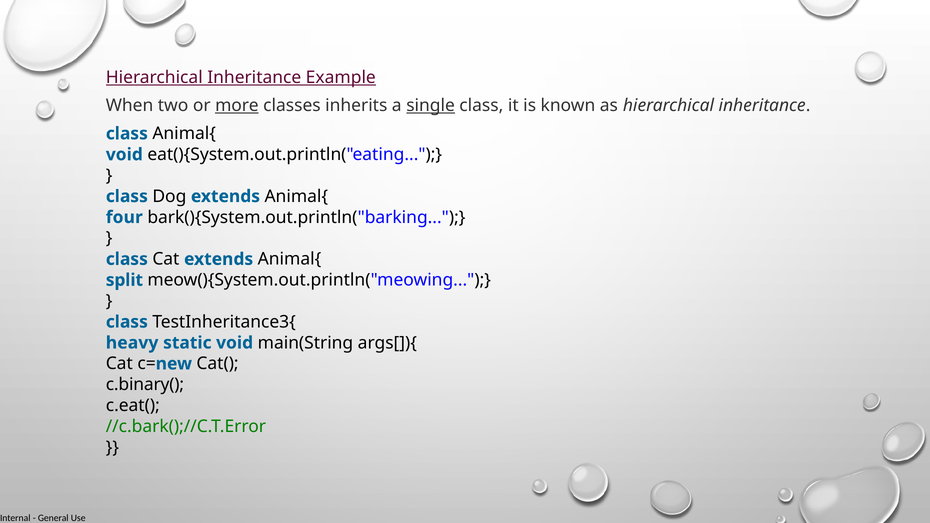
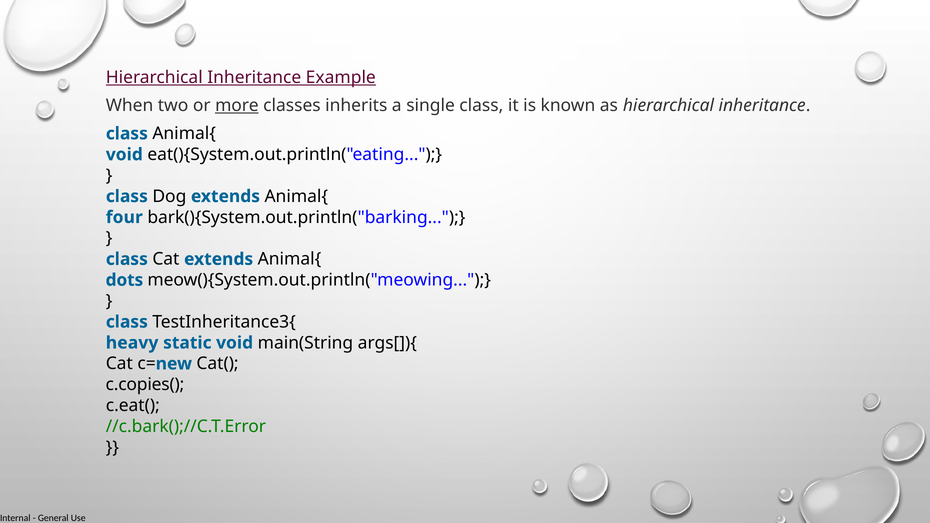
single underline: present -> none (431, 105)
split: split -> dots (124, 280)
c.binary(: c.binary( -> c.copies( (145, 385)
